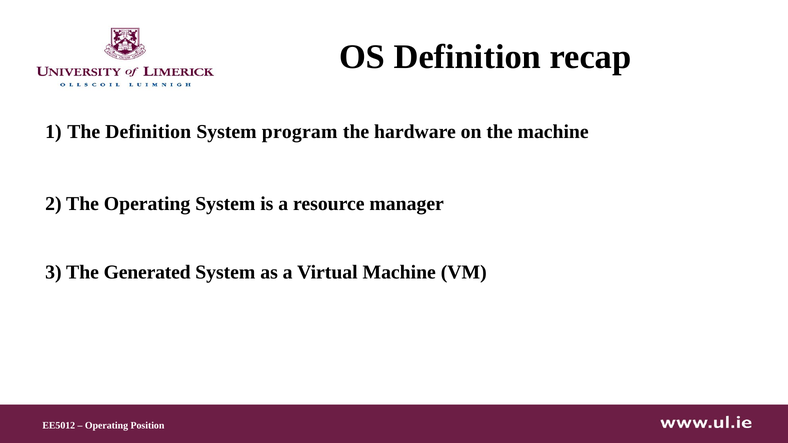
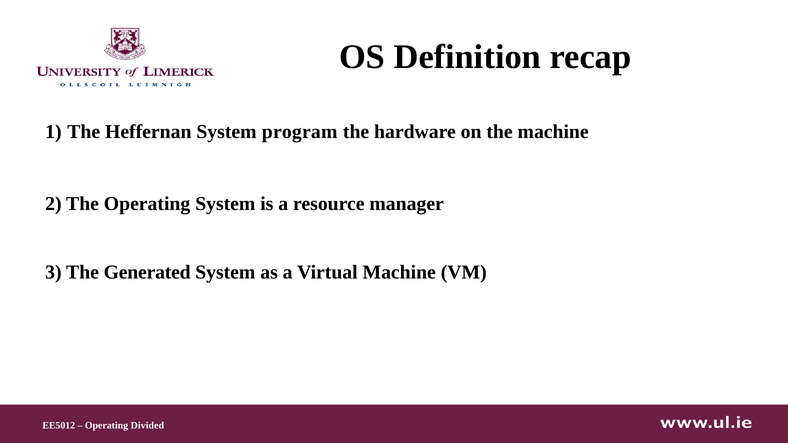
The Definition: Definition -> Heffernan (148, 132)
Position: Position -> Divided (147, 426)
